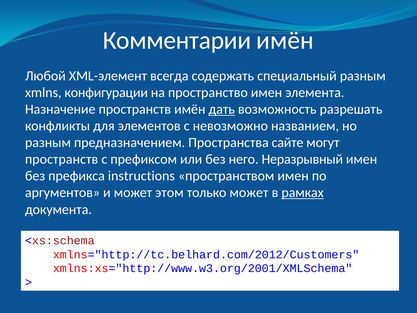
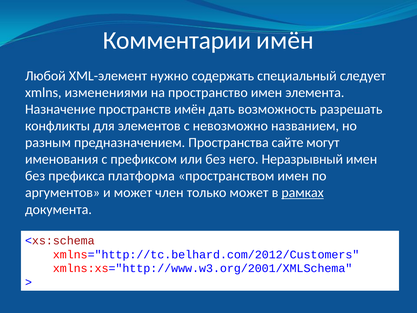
всегда: всегда -> нужно (169, 76)
специальный разным: разным -> следует (363, 76)
конфигурации: конфигурации -> изменениями (106, 93)
дать underline: present -> none (222, 109)
пространств: пространств -> именования (62, 159)
instructions: instructions -> платформа (141, 176)
этом: этом -> член (169, 193)
